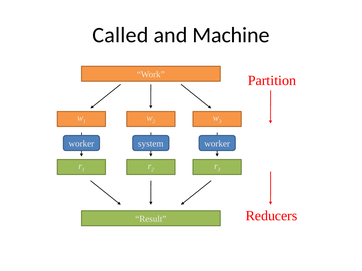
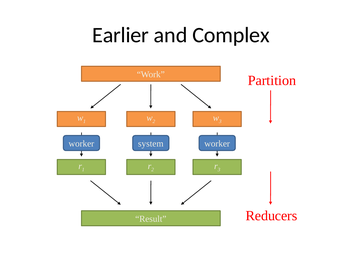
Called: Called -> Earlier (121, 35)
Machine: Machine -> Complex (231, 35)
